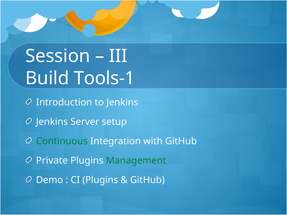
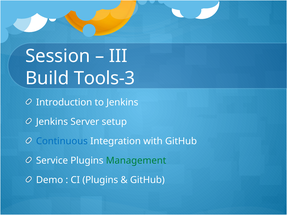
Tools-1: Tools-1 -> Tools-3 (104, 78)
Continuous colour: green -> blue (62, 141)
Private: Private -> Service (52, 161)
